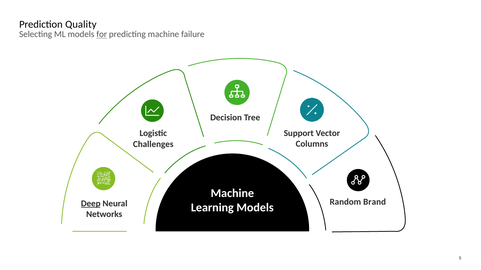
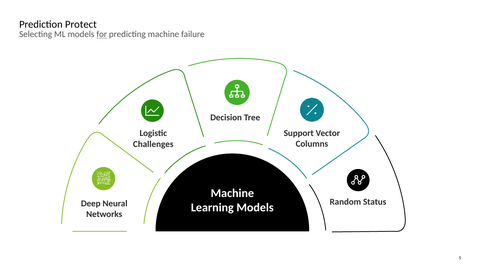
Quality: Quality -> Protect (81, 24)
Brand: Brand -> Status (375, 202)
Deep underline: present -> none (91, 204)
